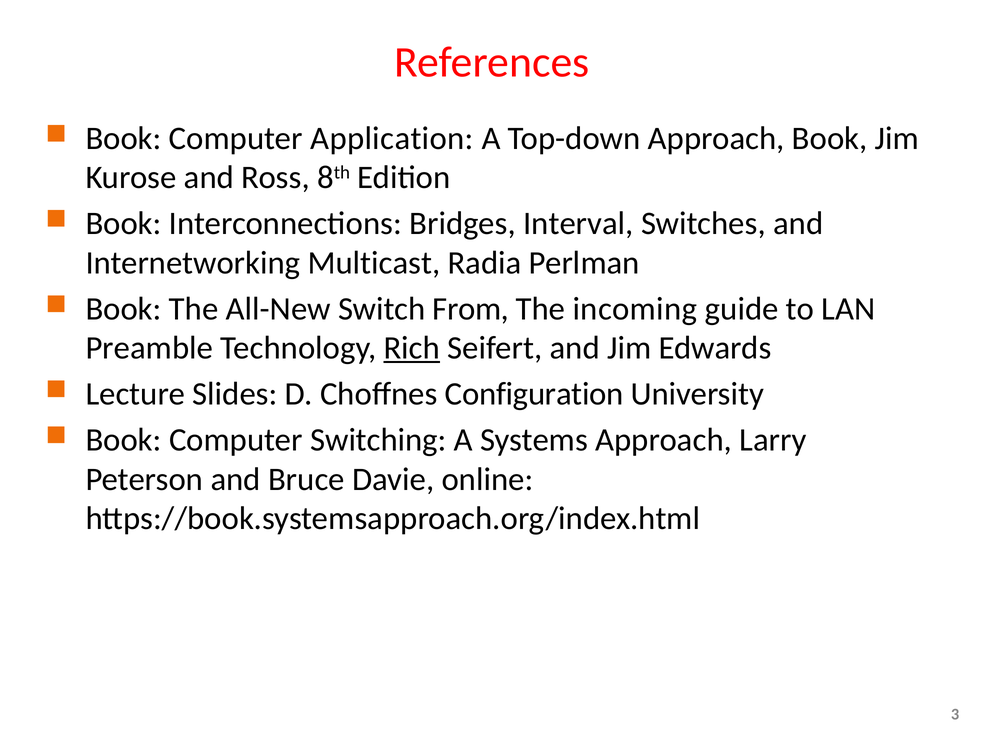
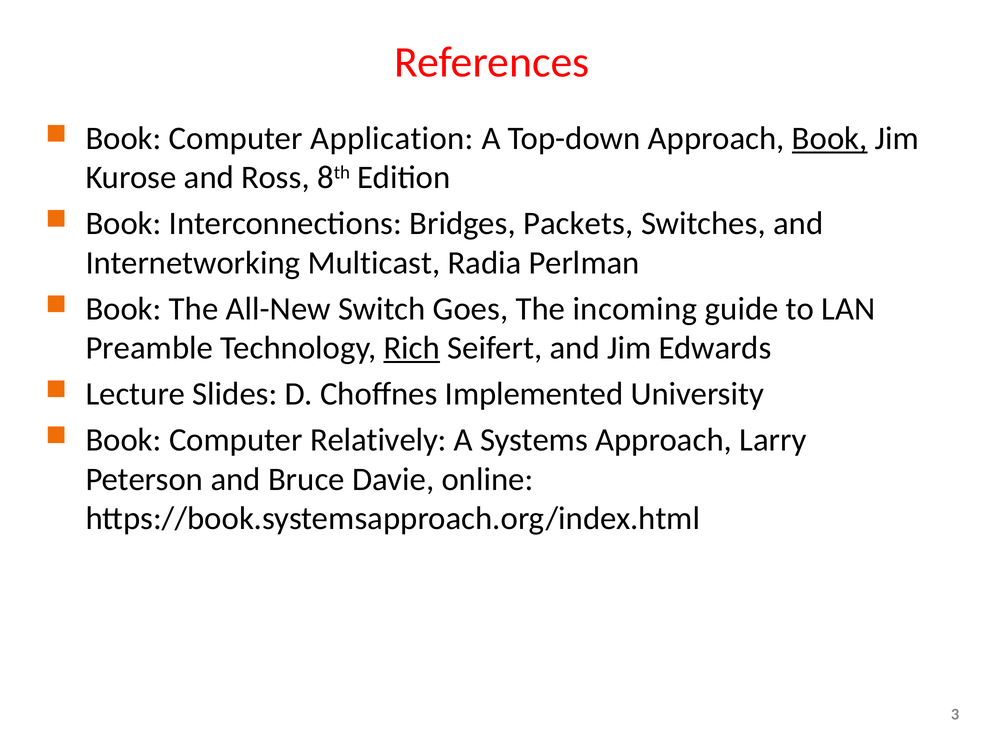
Book underline: none -> present (830, 138)
Interval: Interval -> Packets (578, 223)
From: From -> Goes (471, 309)
Configuration: Configuration -> Implemented (534, 394)
Switching: Switching -> Relatively (378, 440)
